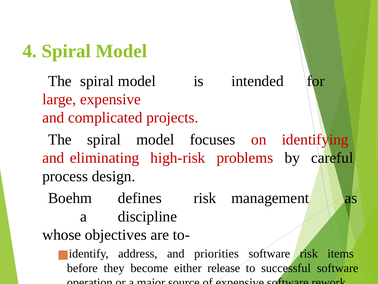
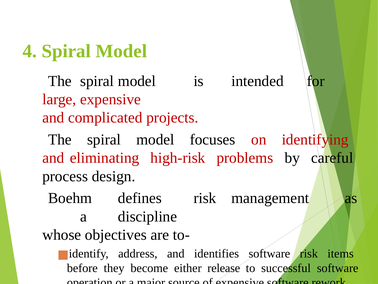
priorities: priorities -> identifies (217, 253)
